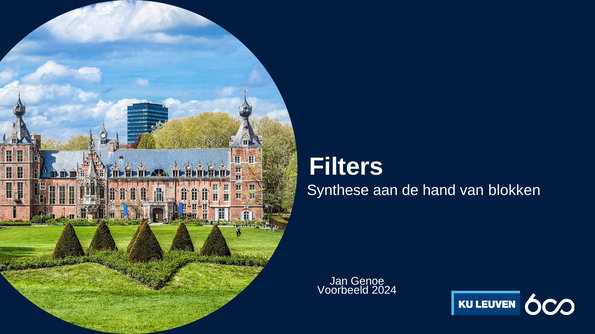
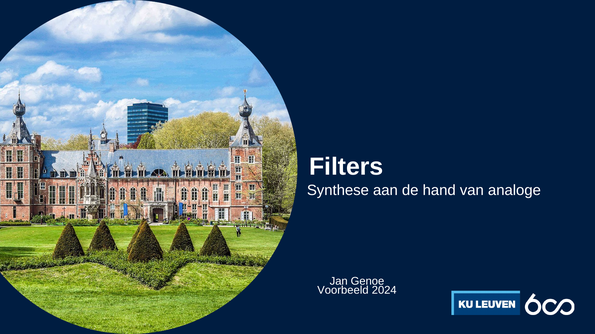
blokken: blokken -> analoge (514, 191)
